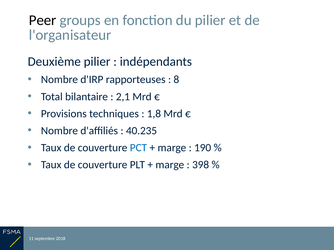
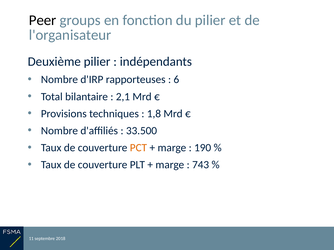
8: 8 -> 6 (176, 80)
40.235: 40.235 -> 33.500 (142, 131)
PCT colour: blue -> orange (138, 148)
398: 398 -> 743 (201, 165)
